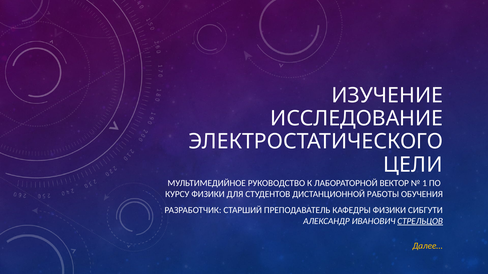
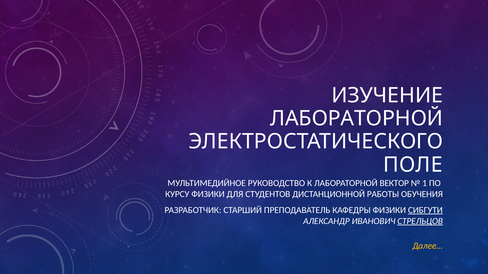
ИССЛЕДОВАНИЕ: ИССЛЕДОВАНИЕ -> ЛАБОРАТОРНОЙ (357, 119)
ЦЕЛИ: ЦЕЛИ -> ПОЛЕ (413, 165)
СИБГУТИ underline: none -> present (425, 211)
